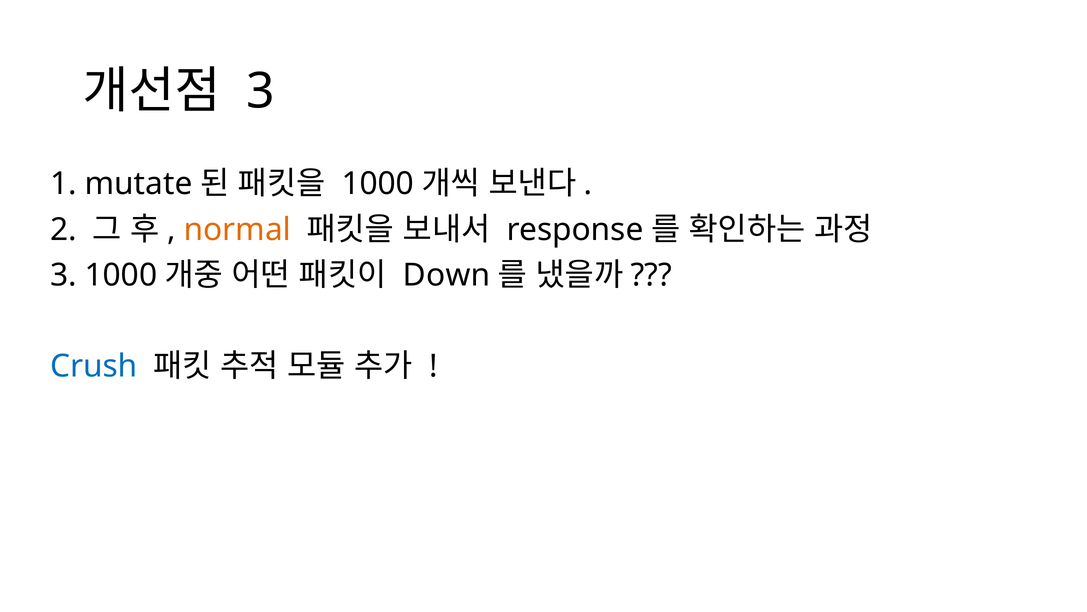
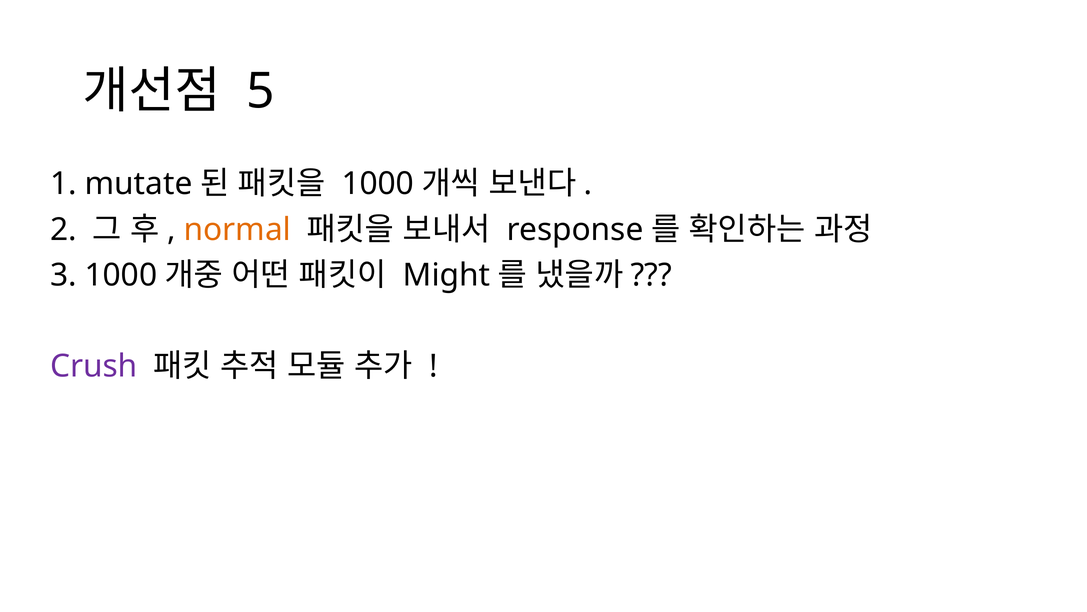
3: 3 -> 5 (261, 91)
Down: Down -> Might (447, 275)
Crush colour: blue -> purple (94, 366)
